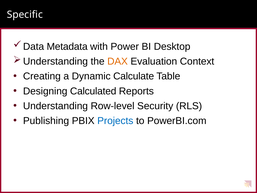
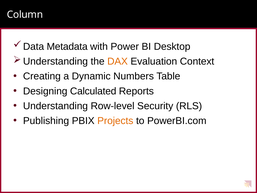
Specific: Specific -> Column (25, 15)
Calculate: Calculate -> Numbers (134, 76)
Projects colour: blue -> orange (115, 121)
